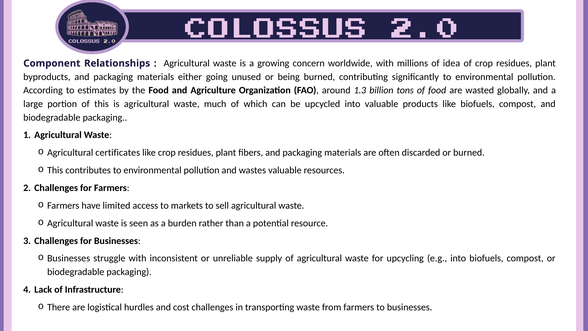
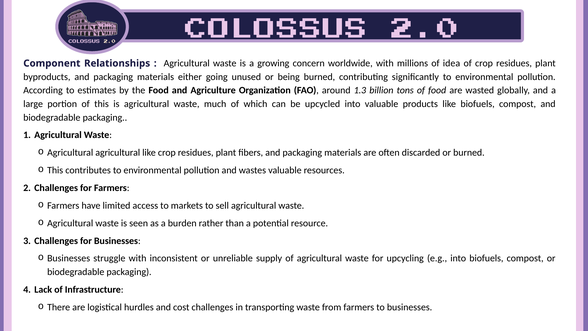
Agricultural certificates: certificates -> agricultural (118, 153)
